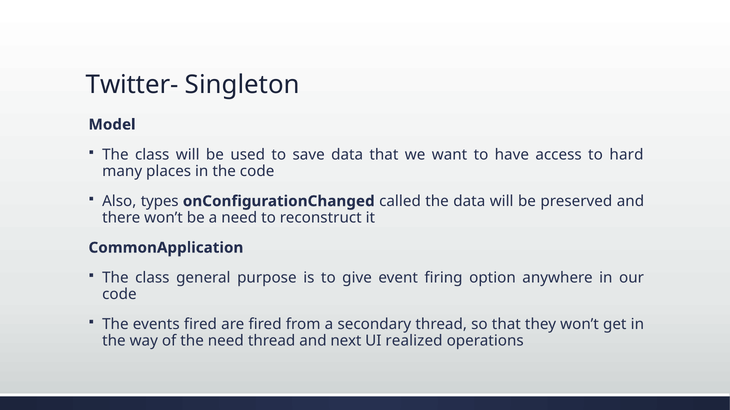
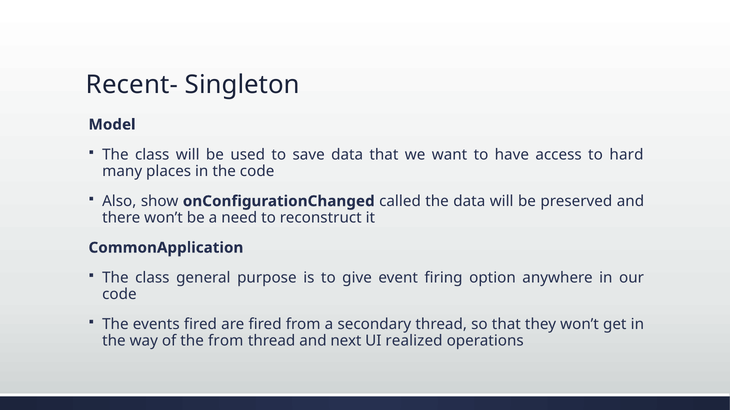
Twitter-: Twitter- -> Recent- (132, 85)
types: types -> show (160, 201)
the need: need -> from (226, 341)
